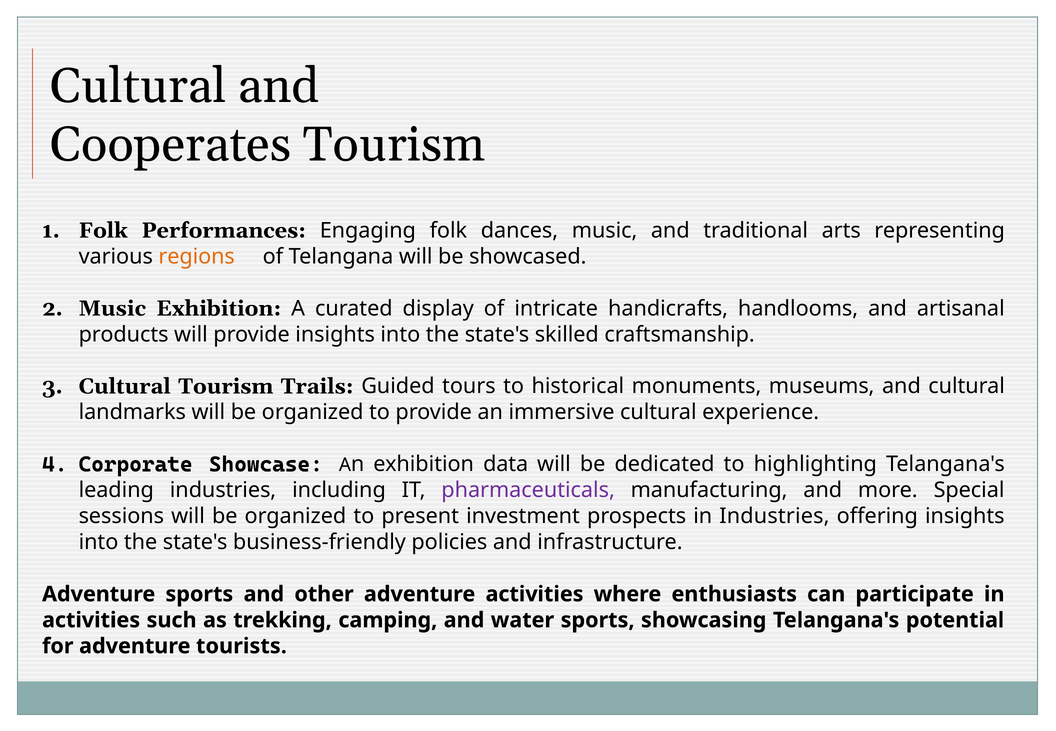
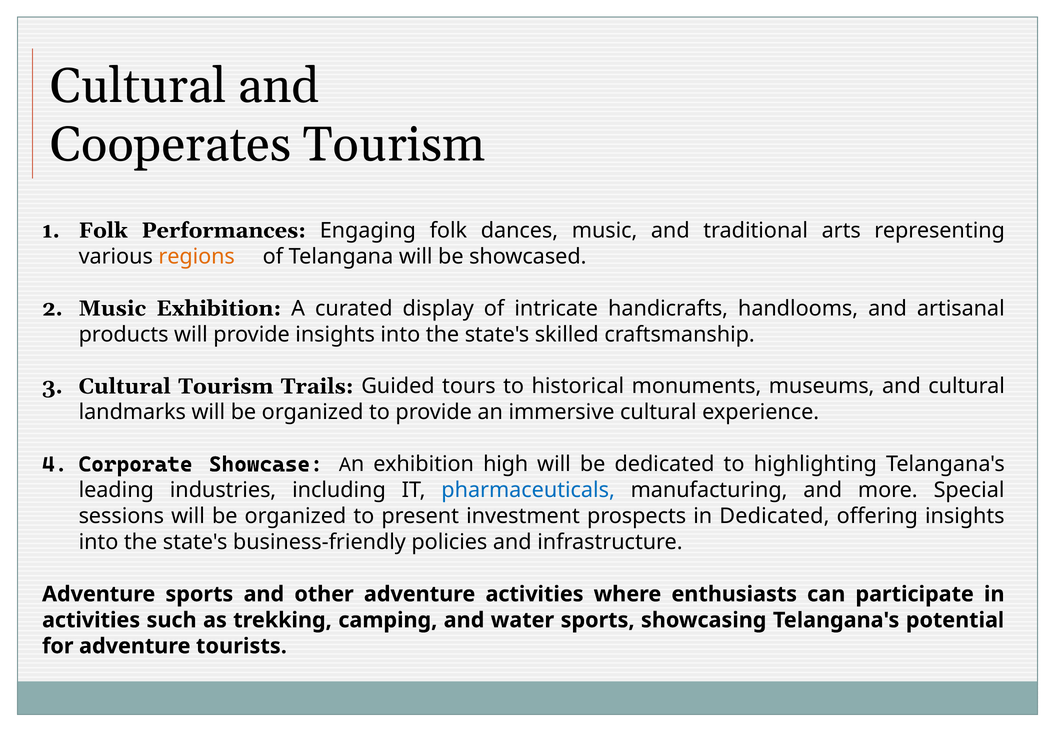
data: data -> high (506, 464)
pharmaceuticals colour: purple -> blue (528, 490)
in Industries: Industries -> Dedicated (774, 516)
